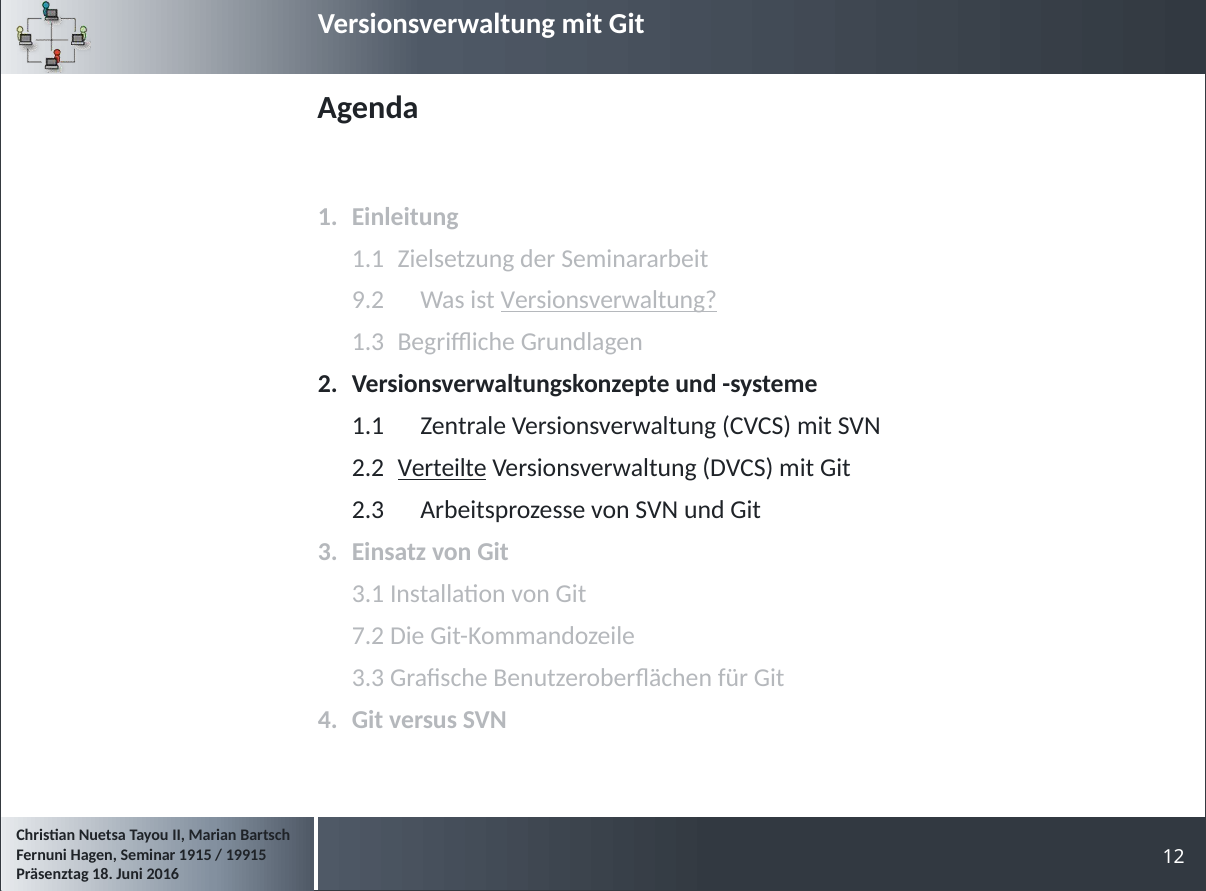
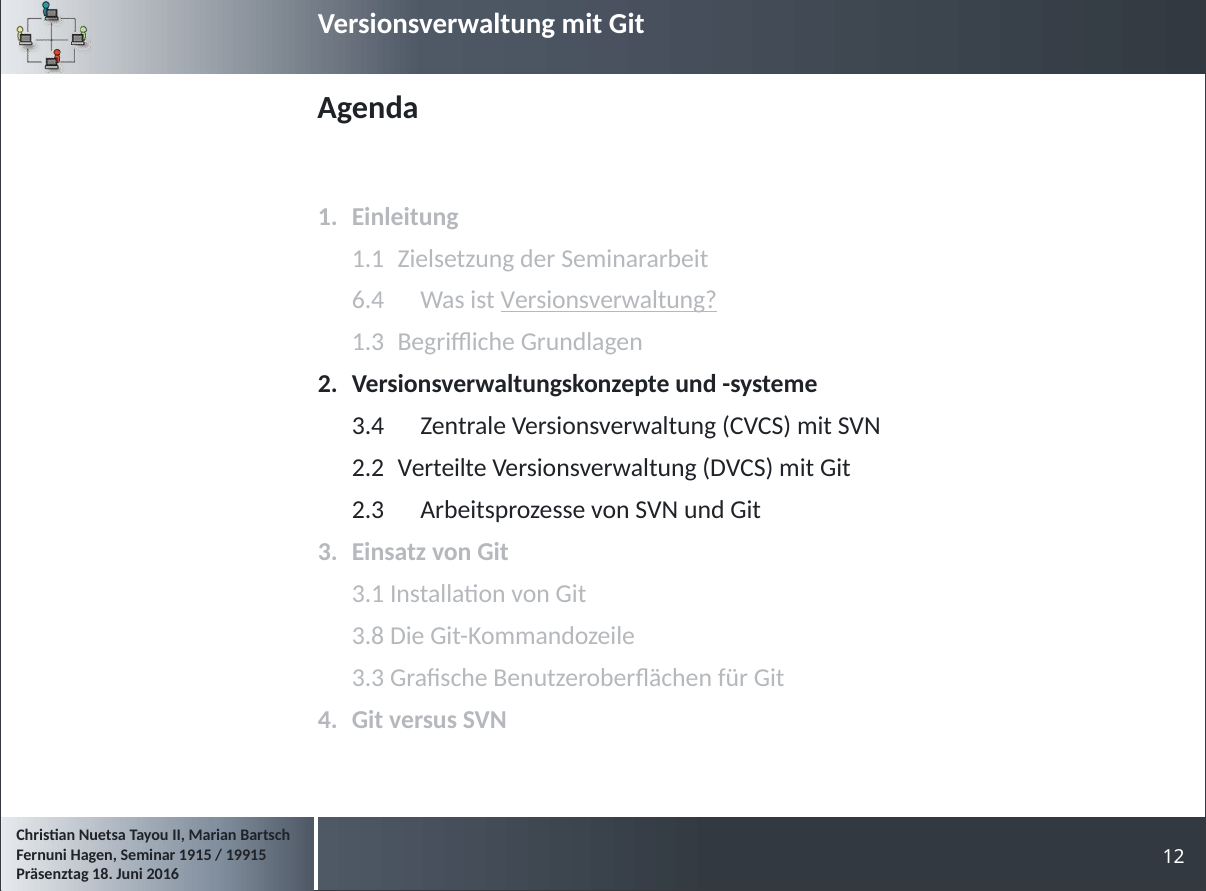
9.2: 9.2 -> 6.4 (368, 301)
1.1: 1.1 -> 3.4 (368, 426)
Verteilte underline: present -> none (442, 468)
7.2: 7.2 -> 3.8 (368, 636)
